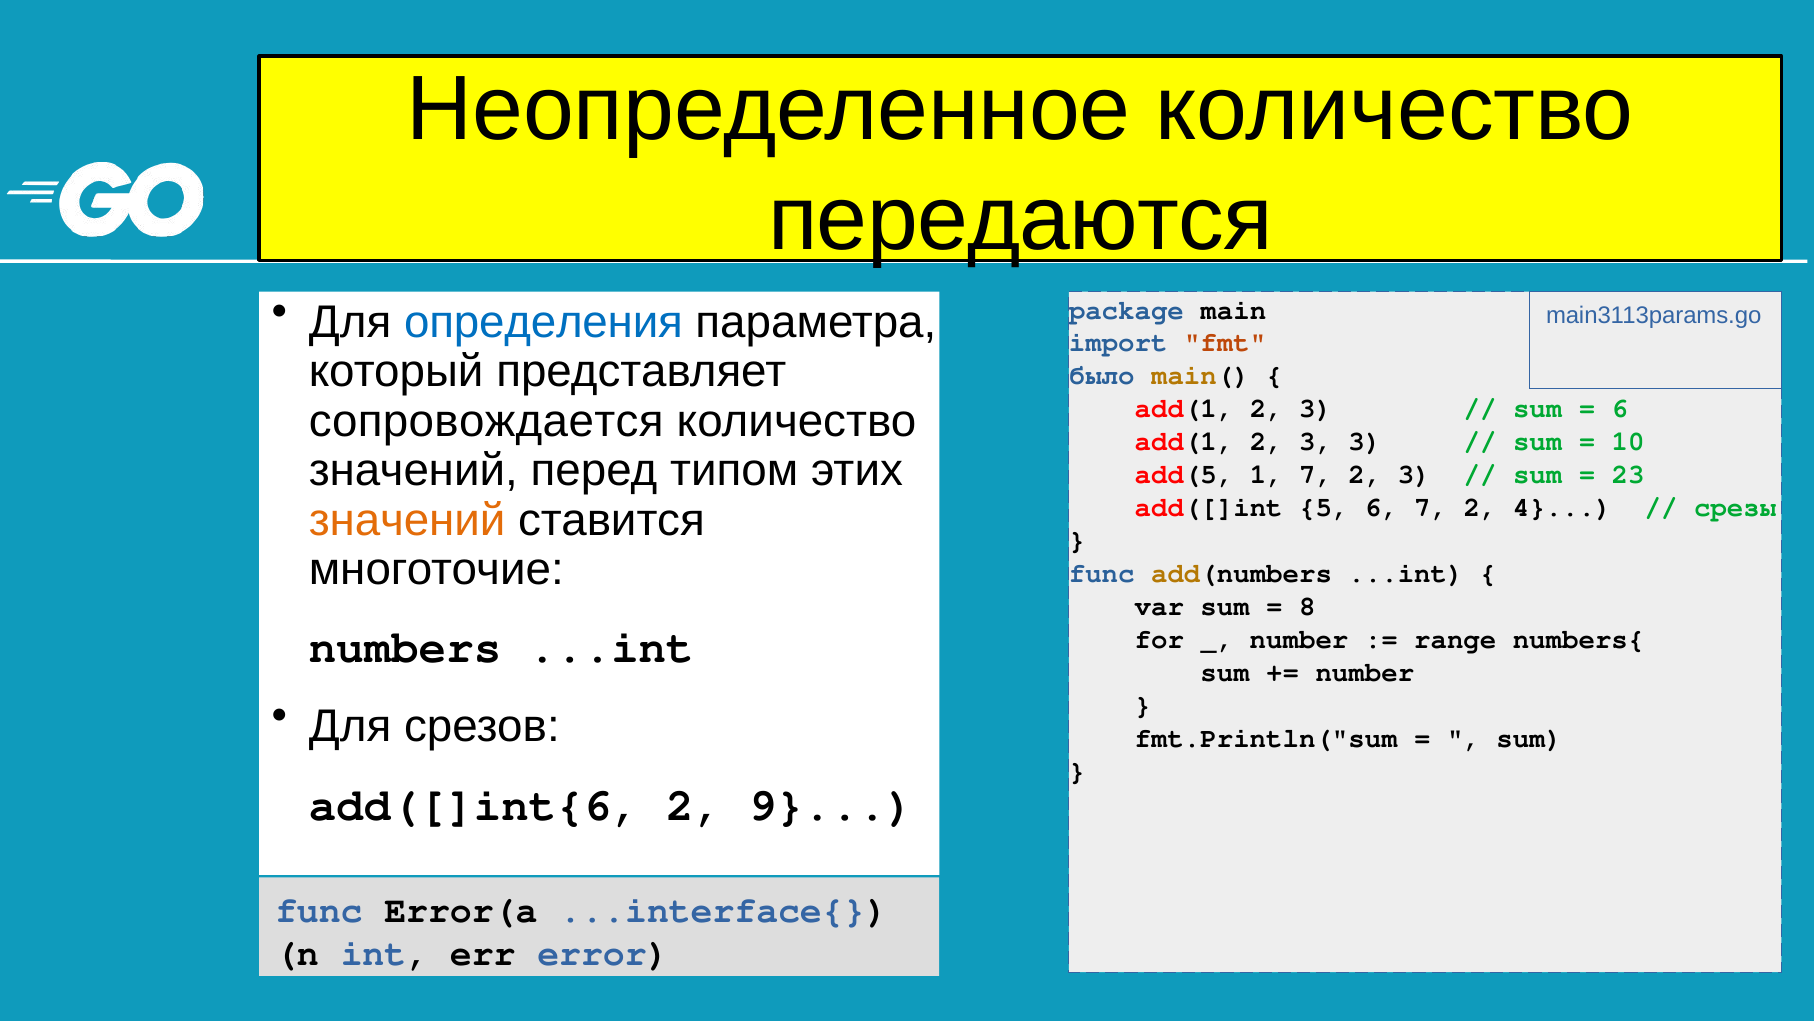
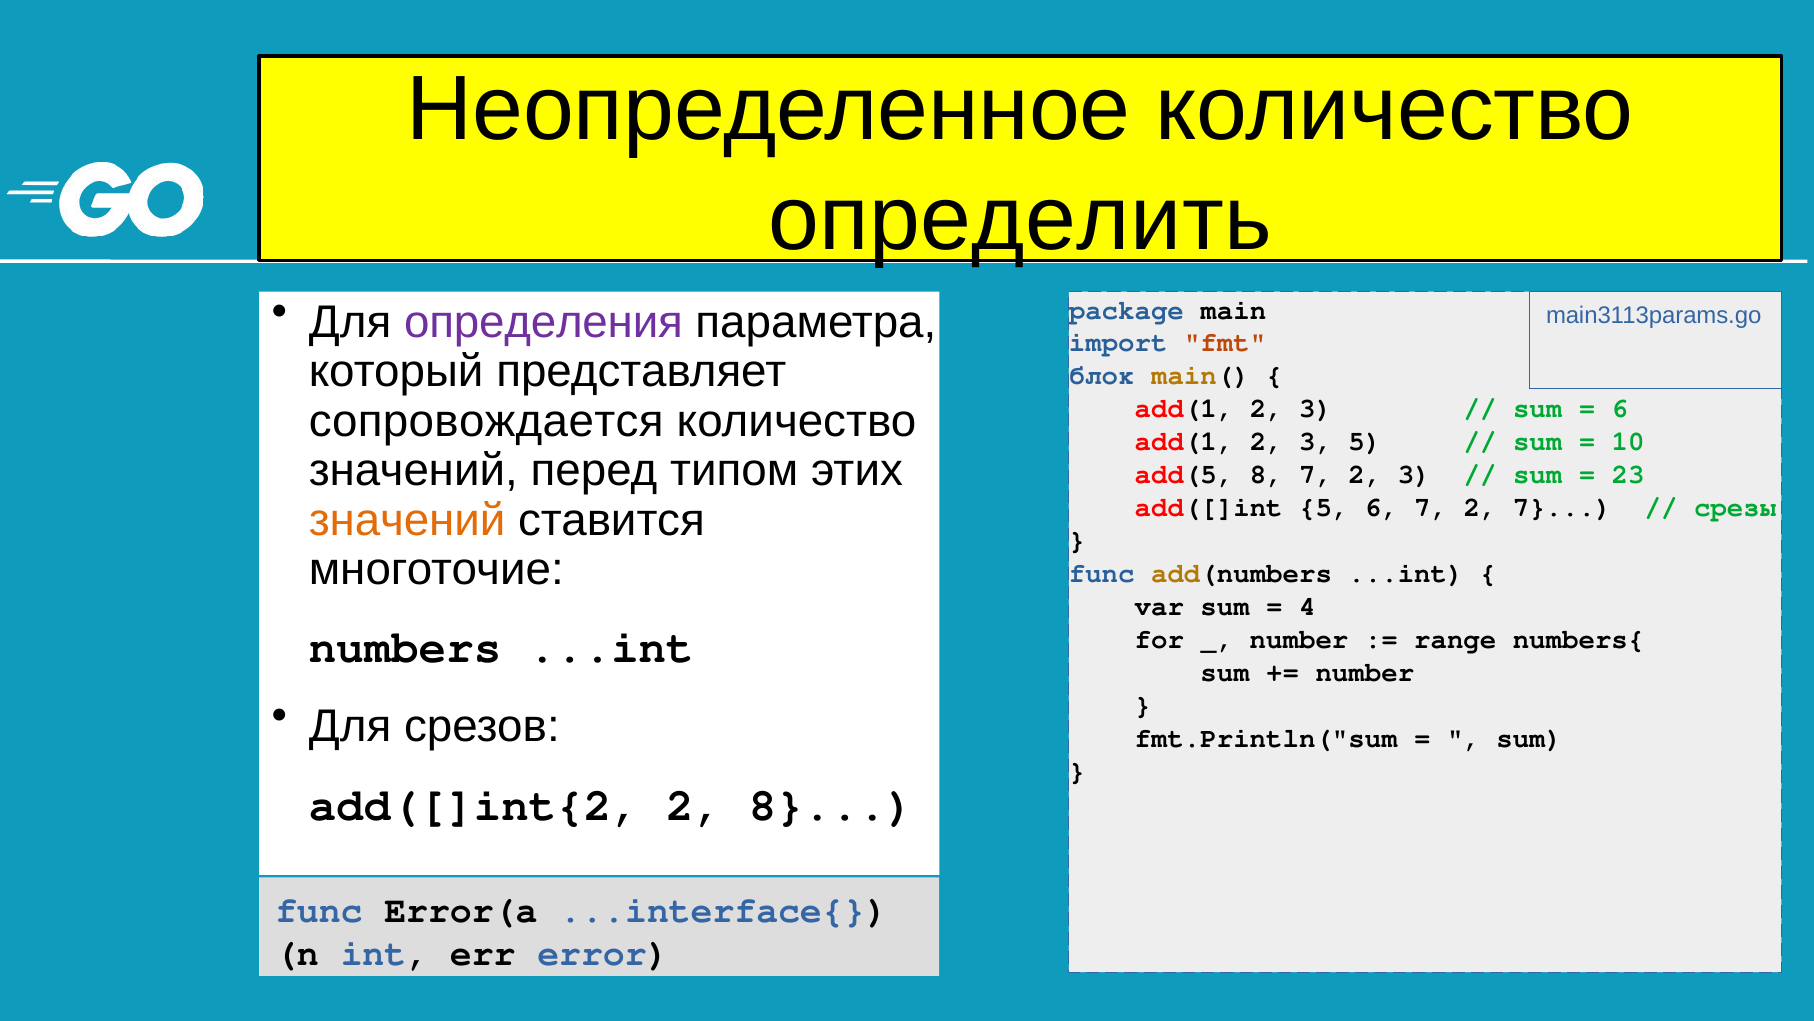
передаются: передаются -> определить (1020, 219)
определения colour: blue -> purple (543, 322)
было: было -> блок (1102, 376)
3 3: 3 -> 5 (1365, 441)
add(5 1: 1 -> 8 (1266, 474)
2 4: 4 -> 7 (1562, 507)
8: 8 -> 4 (1307, 606)
add([]int{6: add([]int{6 -> add([]int{2 (474, 805)
2 9: 9 -> 8 (831, 805)
